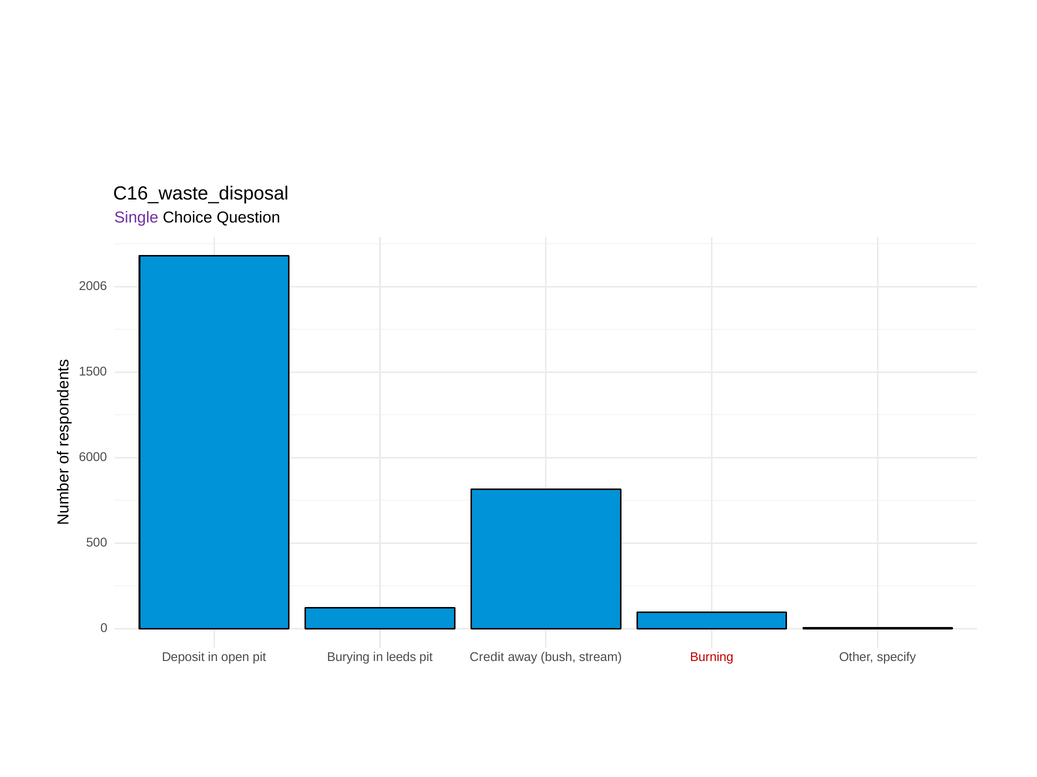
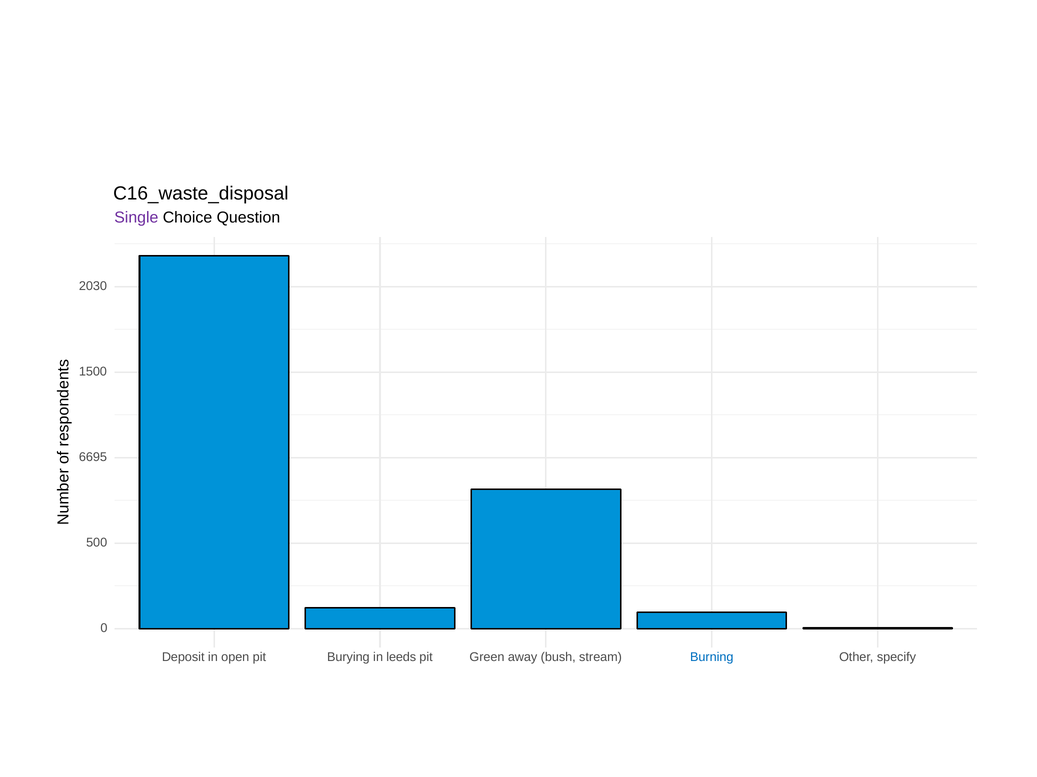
2006: 2006 -> 2030 (93, 286)
6000: 6000 -> 6695 (93, 458)
Credit: Credit -> Green (487, 658)
Burning colour: red -> blue (712, 658)
